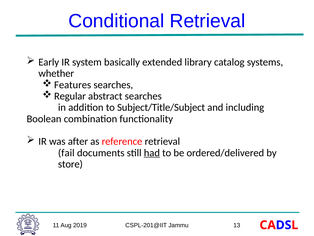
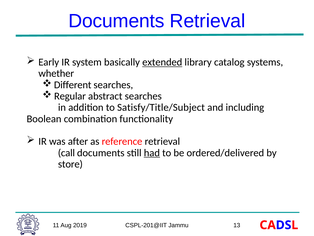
Conditional: Conditional -> Documents (116, 21)
extended underline: none -> present (162, 62)
Features: Features -> Different (73, 85)
Subject/Title/Subject: Subject/Title/Subject -> Satisfy/Title/Subject (161, 107)
fail: fail -> call (66, 152)
